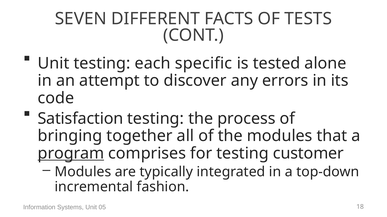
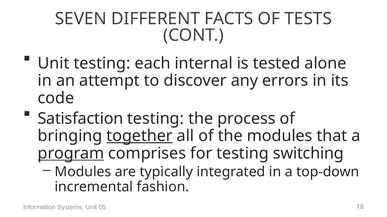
specific: specific -> internal (204, 64)
together underline: none -> present (140, 136)
customer: customer -> switching (308, 154)
